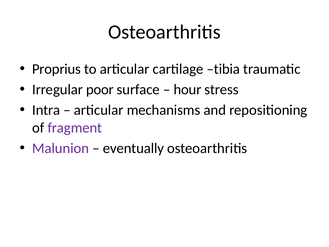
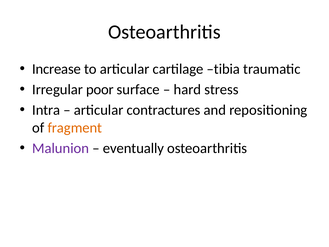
Proprius: Proprius -> Increase (56, 69)
hour: hour -> hard (187, 90)
mechanisms: mechanisms -> contractures (164, 110)
fragment colour: purple -> orange (75, 128)
